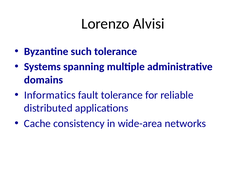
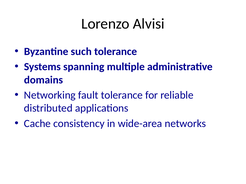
Informatics: Informatics -> Networking (50, 95)
